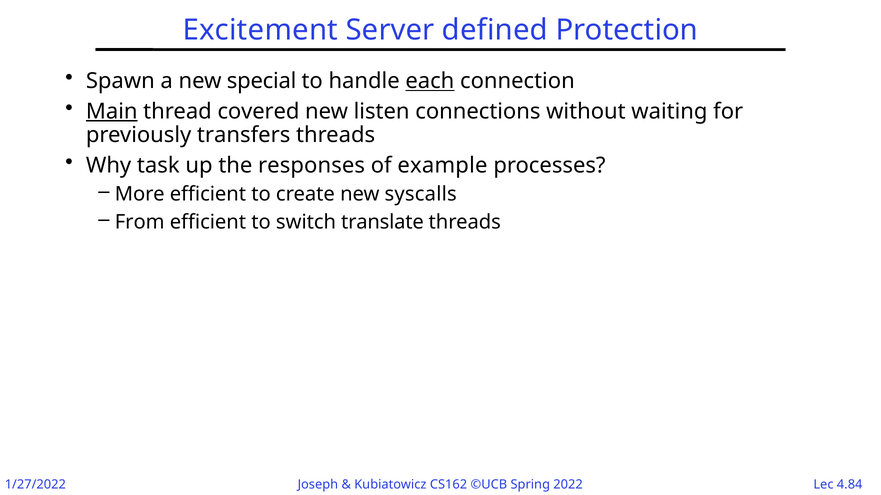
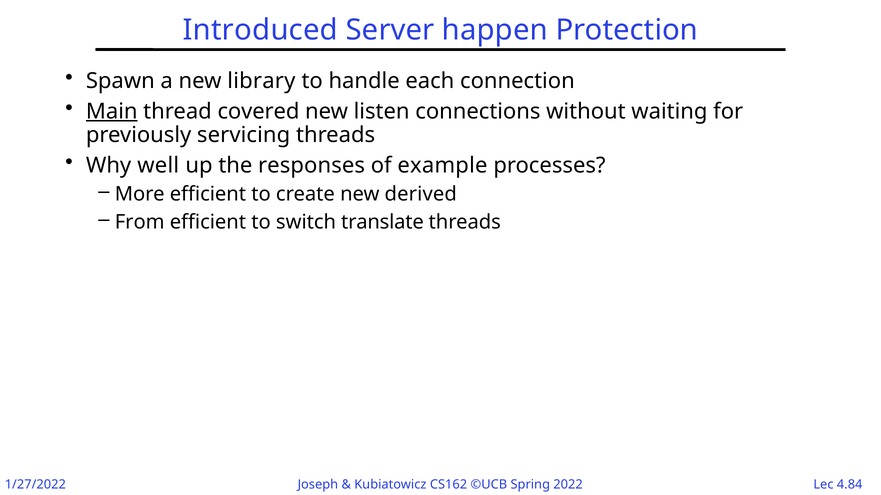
Excitement: Excitement -> Introduced (260, 30)
defined: defined -> happen (495, 30)
special: special -> library (261, 81)
each underline: present -> none (430, 81)
transfers: transfers -> servicing (244, 135)
task: task -> well (158, 166)
syscalls: syscalls -> derived (421, 194)
